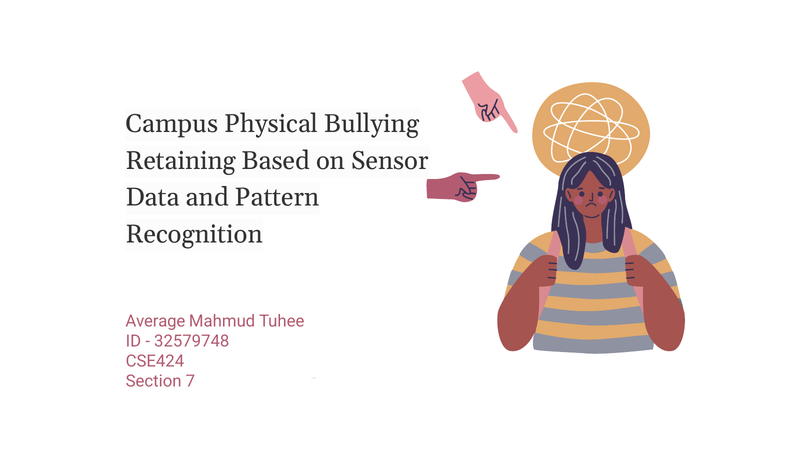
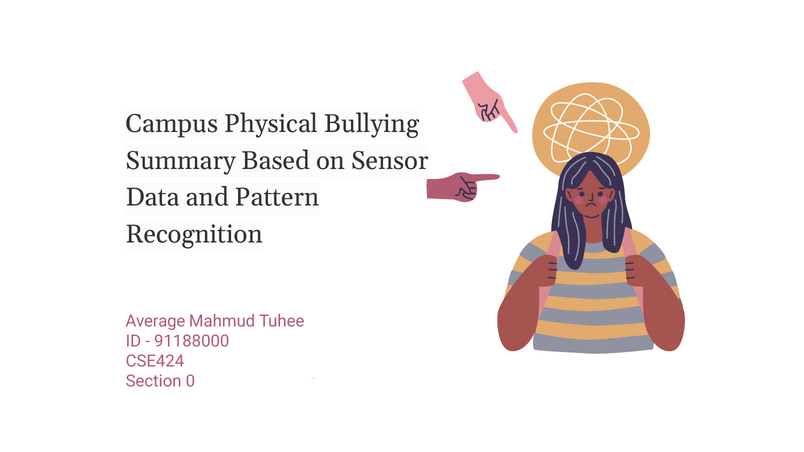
Retaining: Retaining -> Summary (181, 161)
32579748: 32579748 -> 91188000 (192, 341)
7: 7 -> 0 (190, 382)
